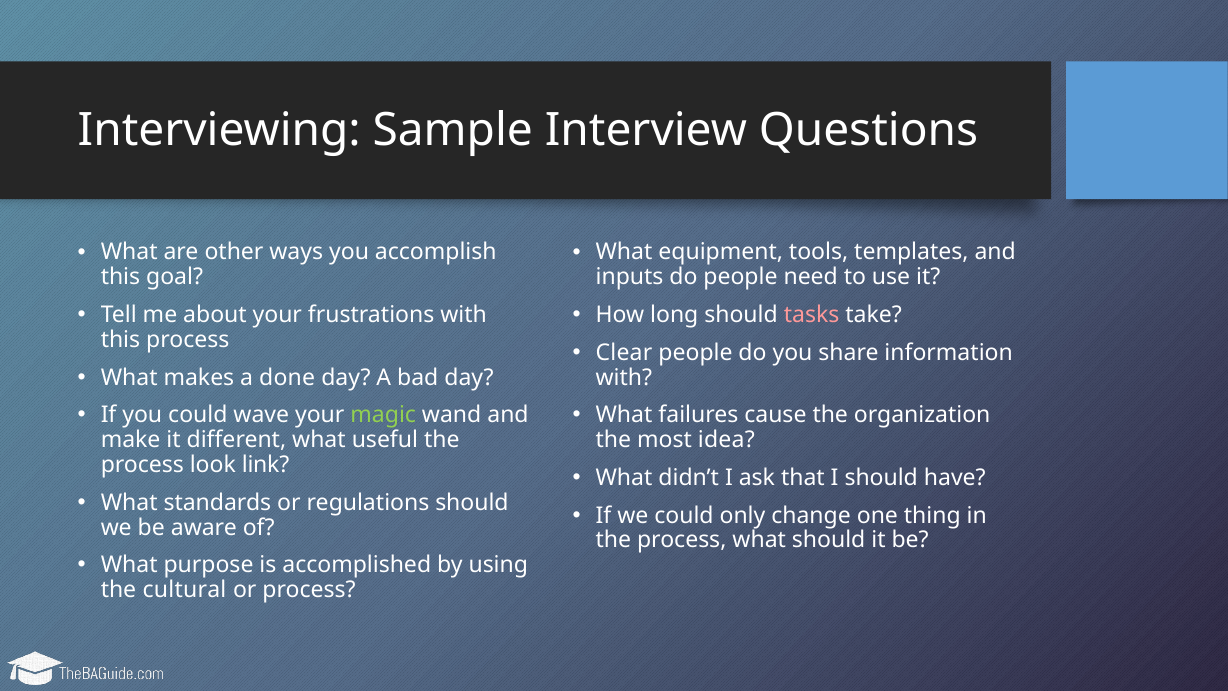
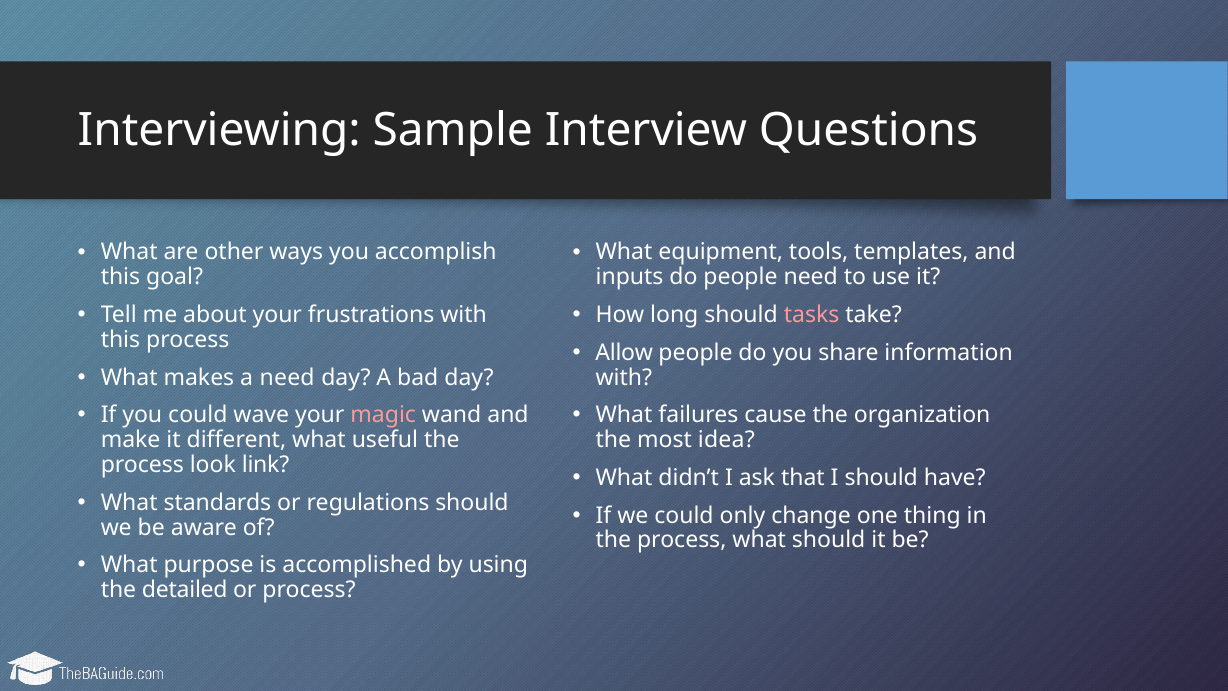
Clear: Clear -> Allow (624, 352)
a done: done -> need (287, 377)
magic colour: light green -> pink (383, 415)
cultural: cultural -> detailed (185, 590)
